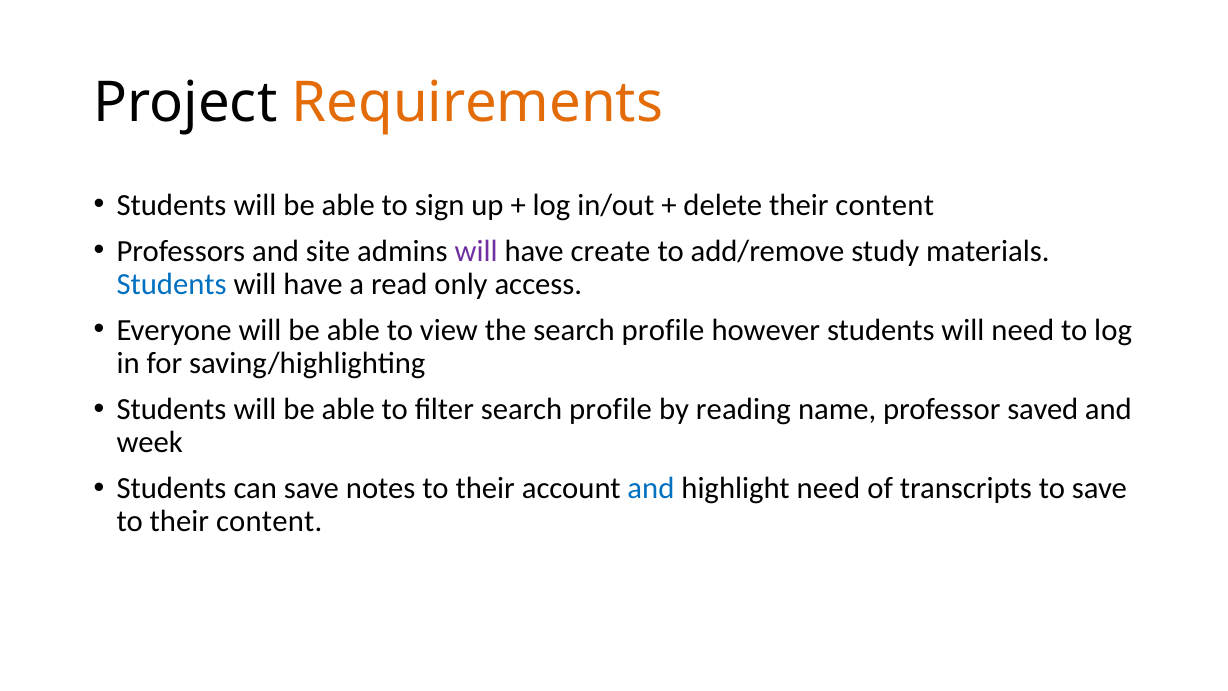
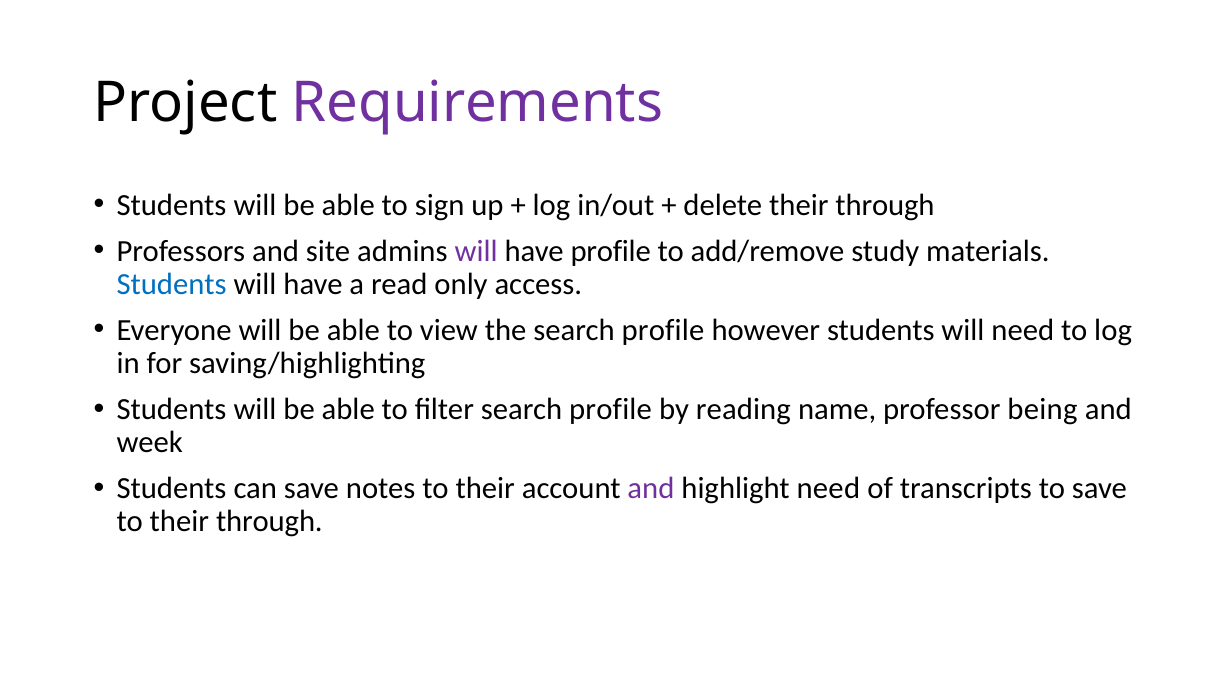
Requirements colour: orange -> purple (478, 103)
delete their content: content -> through (885, 205)
have create: create -> profile (611, 251)
saved: saved -> being (1042, 409)
and colour: blue -> purple (651, 488)
to their content: content -> through (269, 521)
